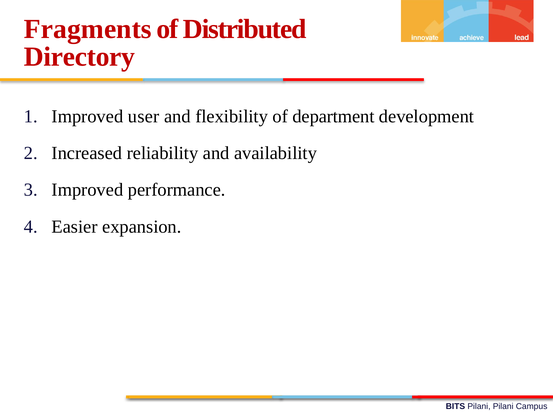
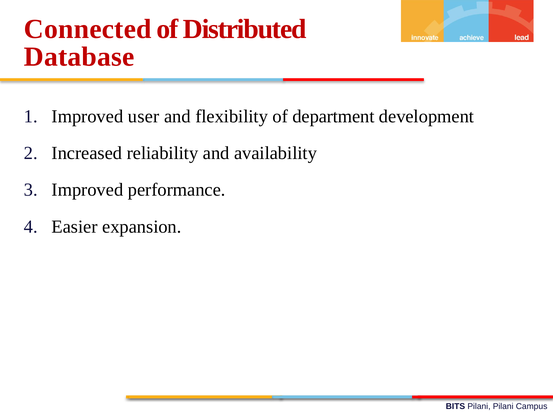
Fragments: Fragments -> Connected (88, 29)
Directory: Directory -> Database (79, 57)
